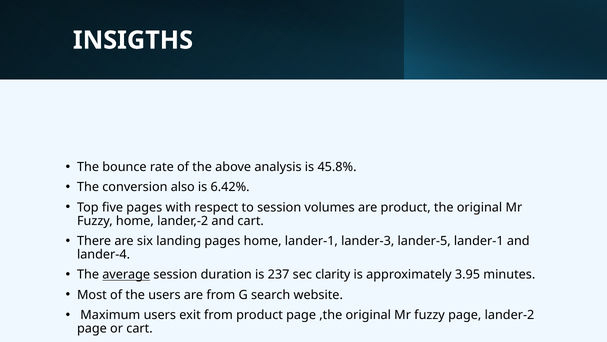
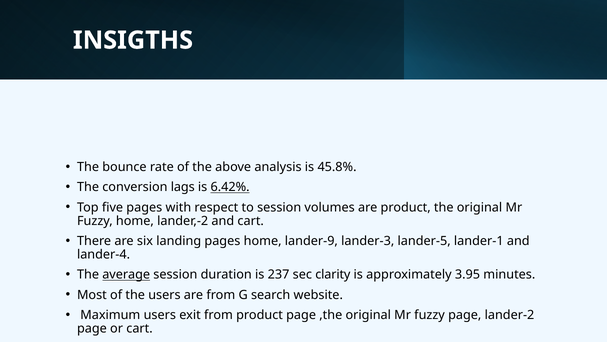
also: also -> lags (183, 187)
6.42% underline: none -> present (230, 187)
home lander-1: lander-1 -> lander-9 (311, 241)
